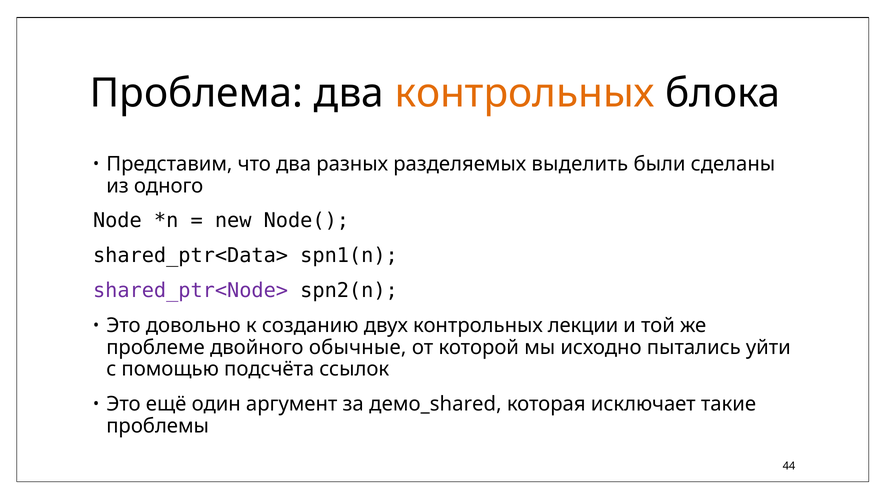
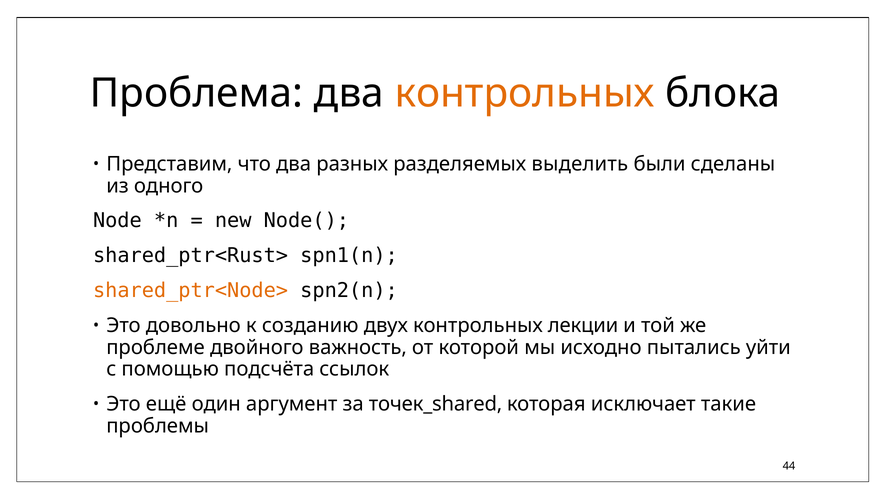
shared_ptr<Data>: shared_ptr<Data> -> shared_ptr<Rust> (191, 255)
shared_ptr<Node> colour: purple -> orange (191, 290)
обычные: обычные -> важность (358, 347)
демо_shared: демо_shared -> точек_shared (436, 404)
